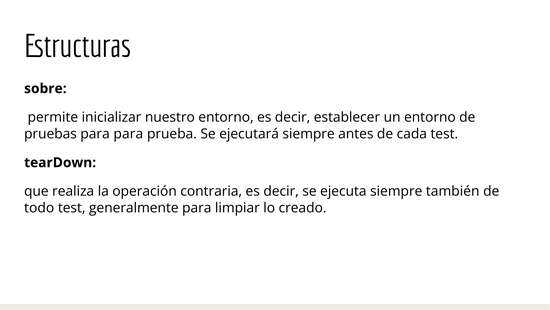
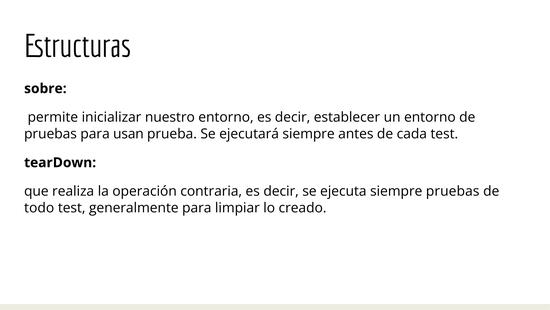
para para: para -> usan (128, 134)
siempre también: también -> pruebas (453, 191)
